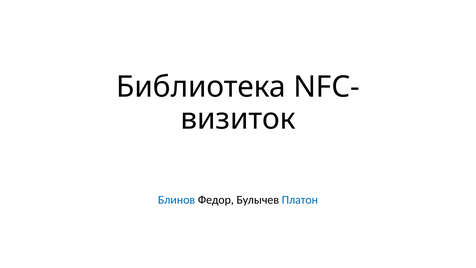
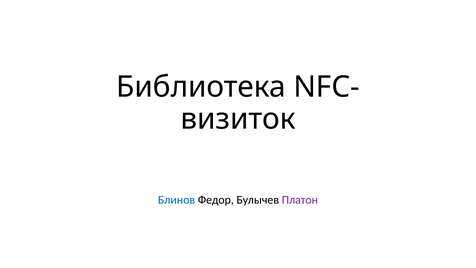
Платон colour: blue -> purple (300, 200)
